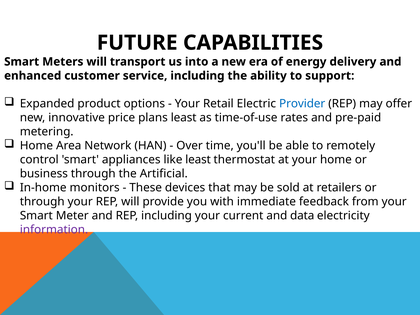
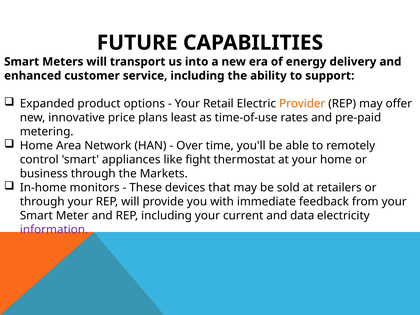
Provider colour: blue -> orange (302, 104)
like least: least -> fight (198, 160)
Artificial: Artificial -> Markets (164, 174)
